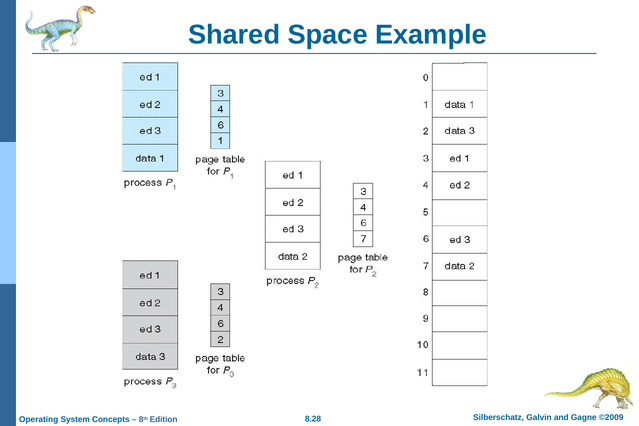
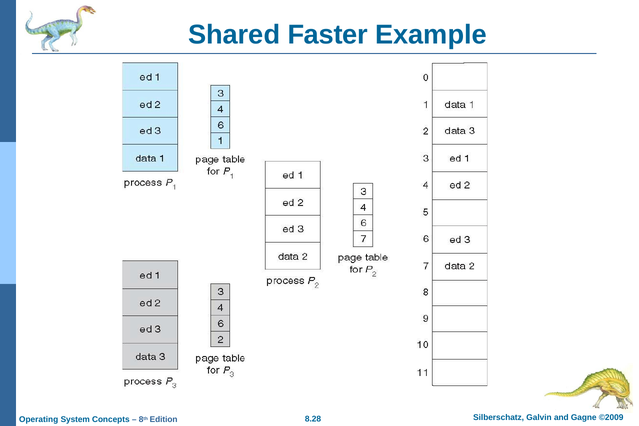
Space: Space -> Faster (328, 35)
